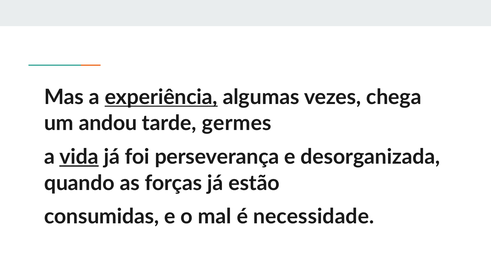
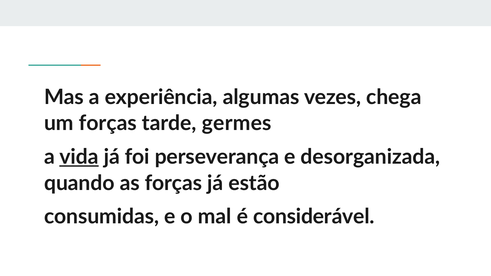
experiência underline: present -> none (161, 97)
um andou: andou -> forças (108, 123)
necessidade: necessidade -> considerável (314, 217)
